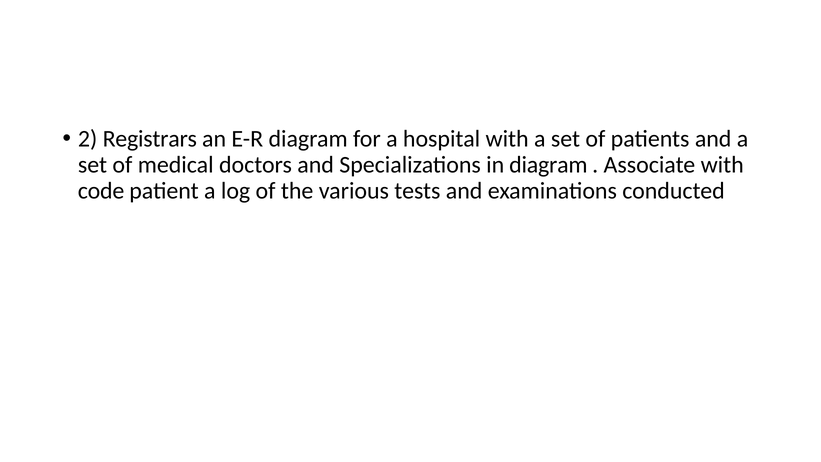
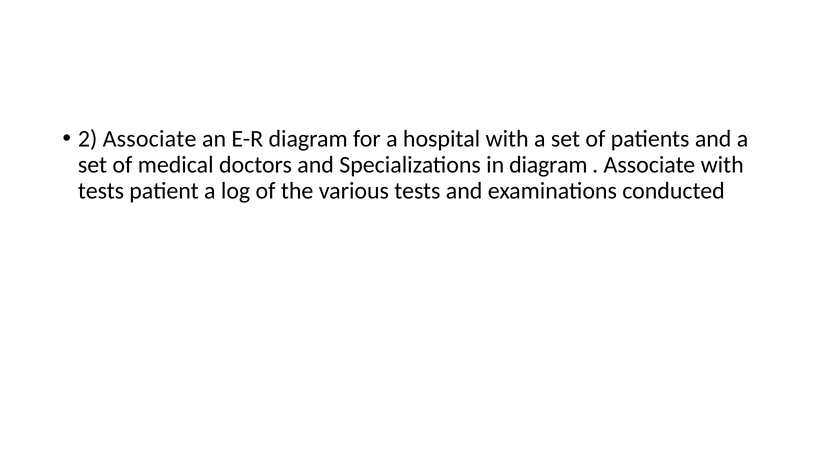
2 Registrars: Registrars -> Associate (150, 139)
code: code -> tests (101, 191)
